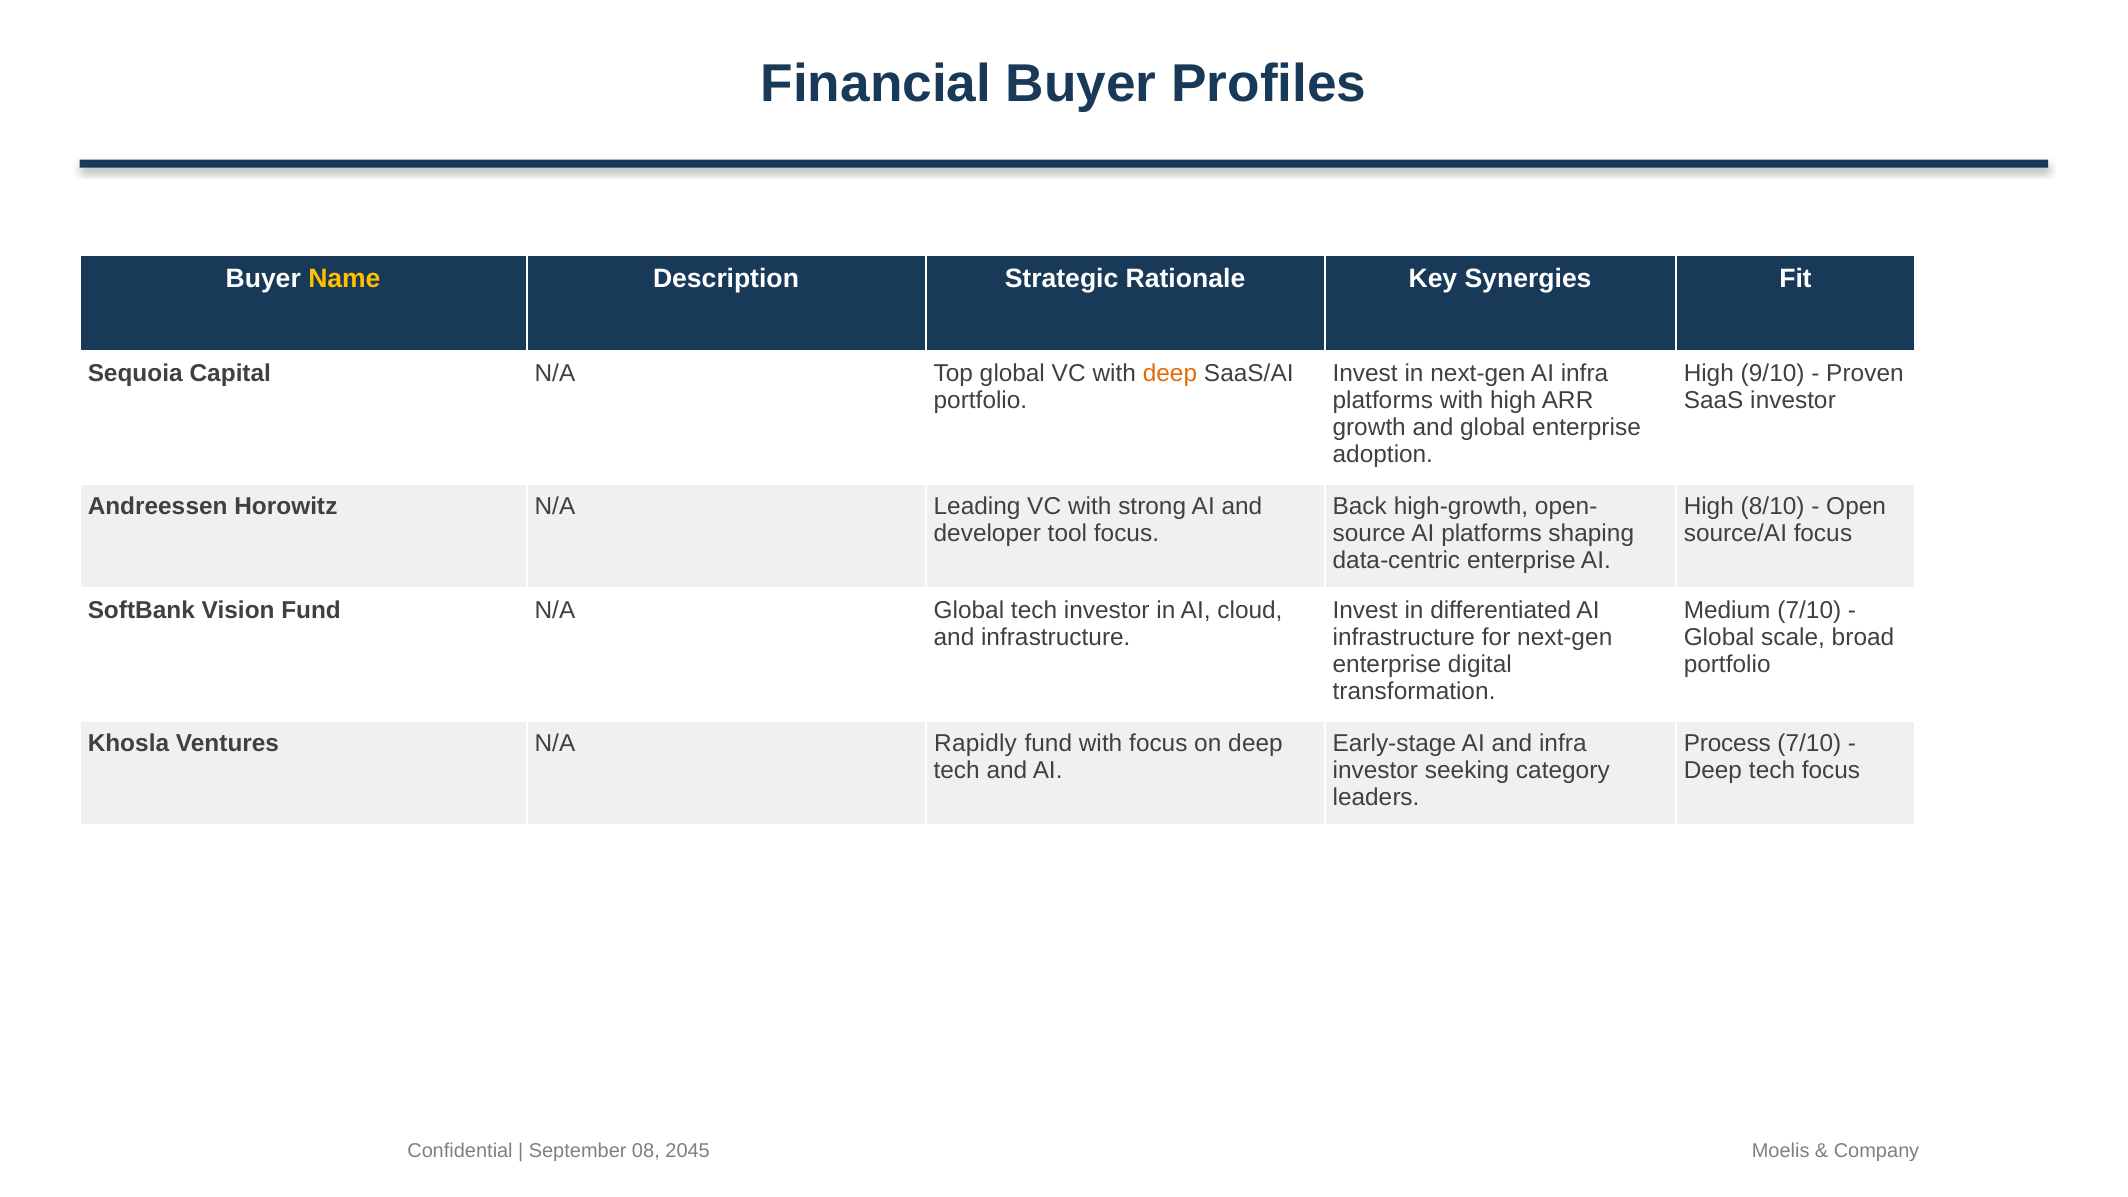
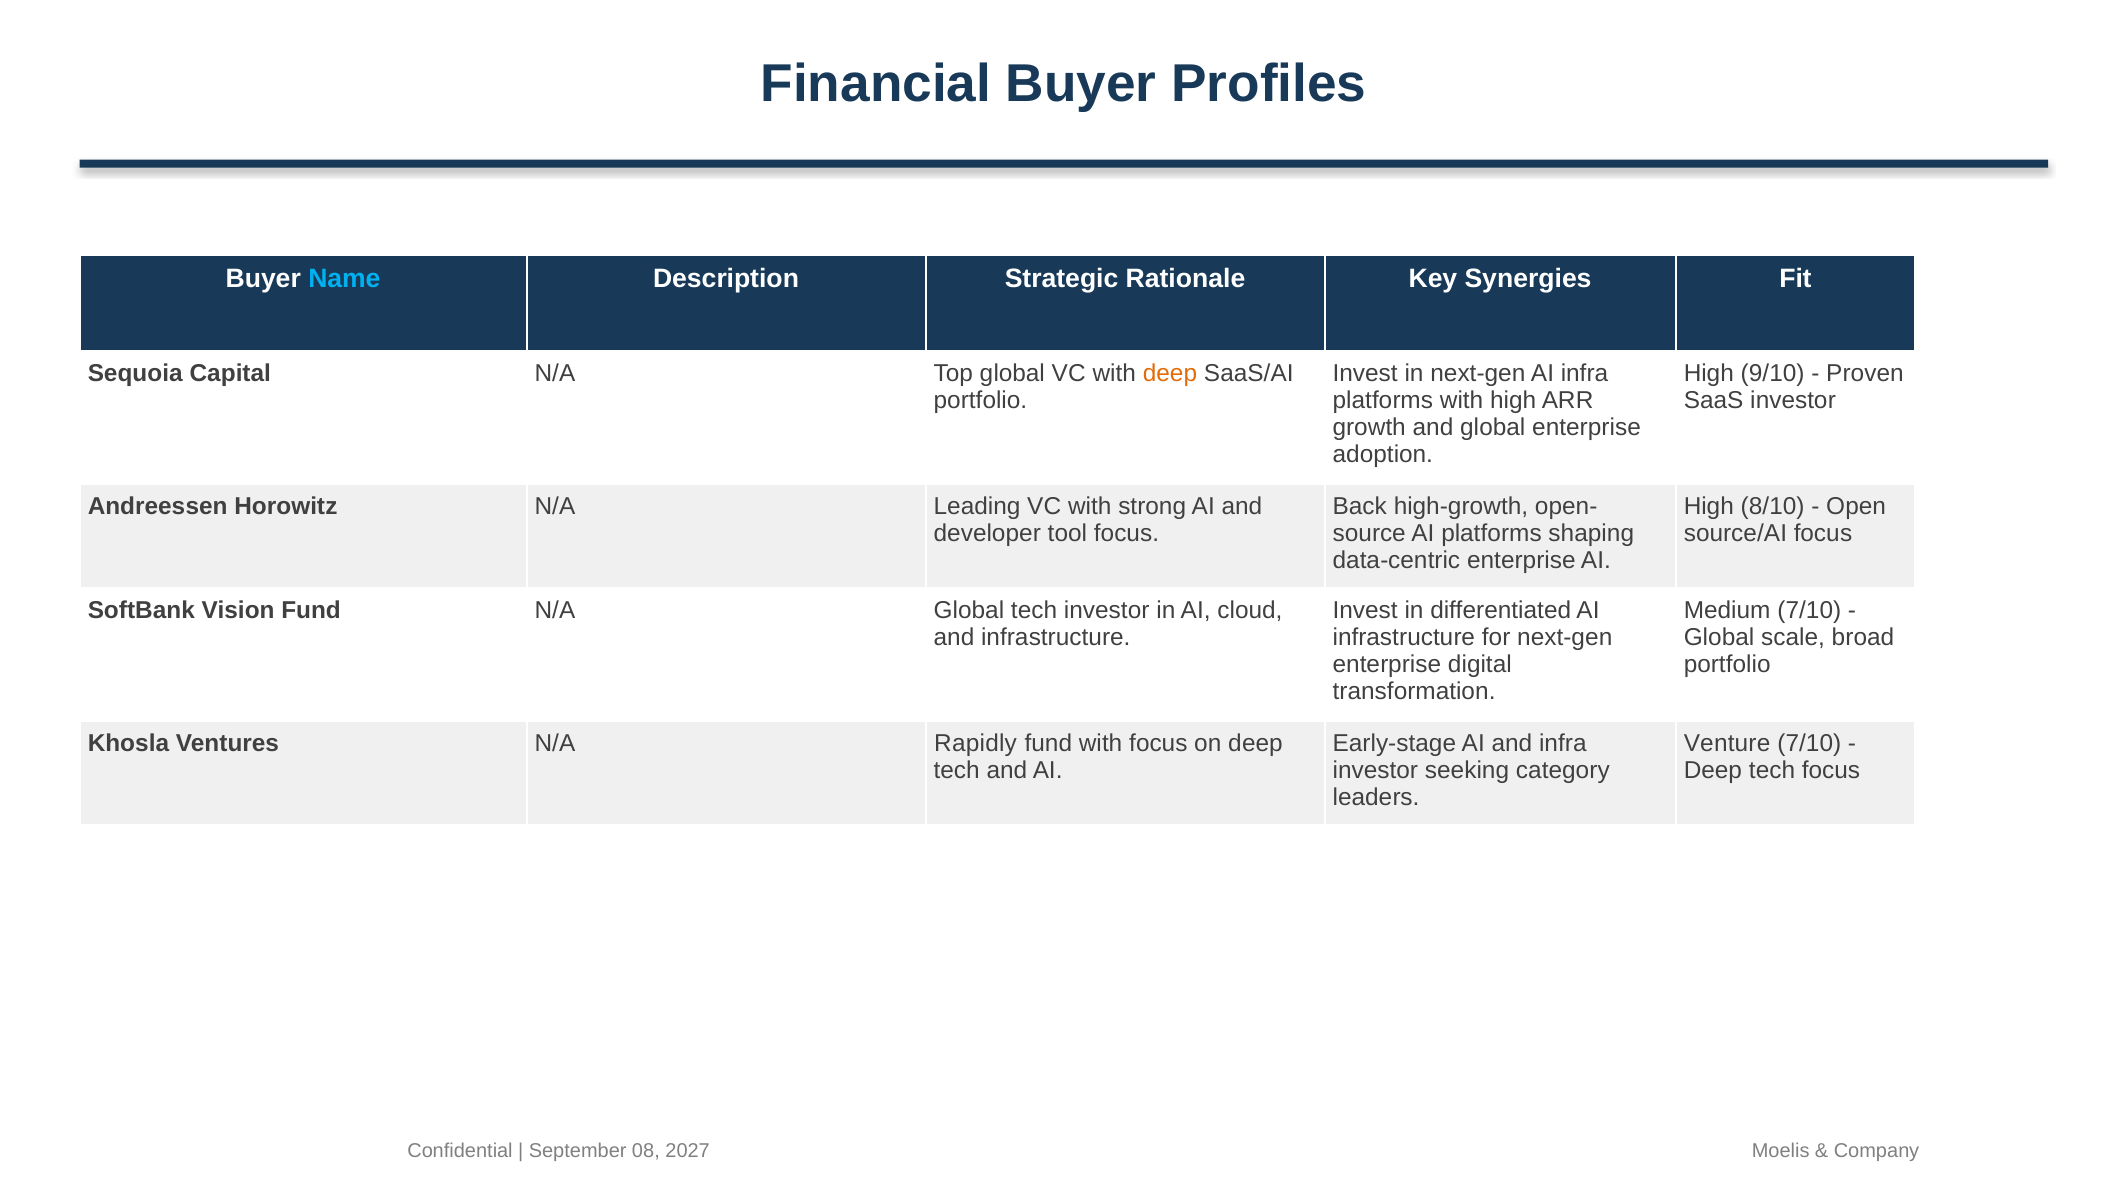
Name colour: yellow -> light blue (344, 279)
Process: Process -> Venture (1727, 743)
2045: 2045 -> 2027 (688, 1150)
